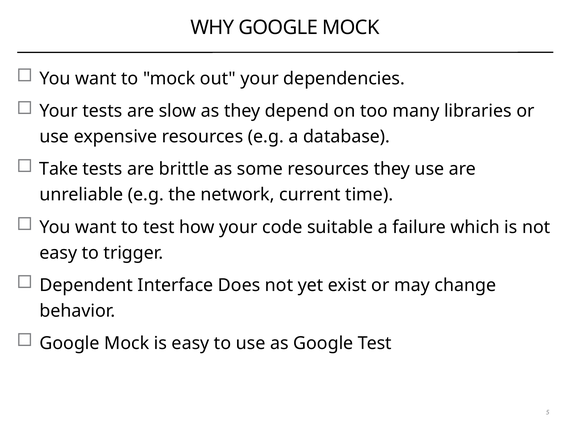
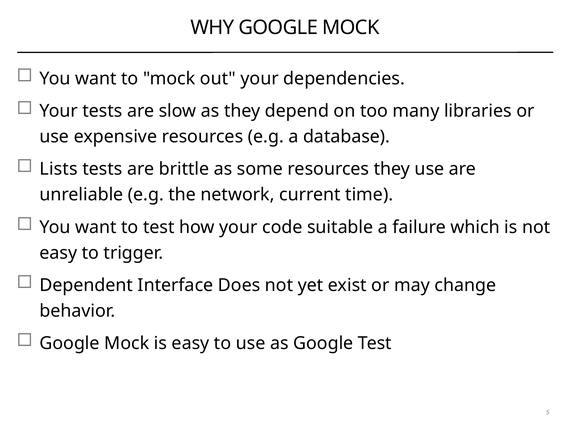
Take: Take -> Lists (59, 169)
